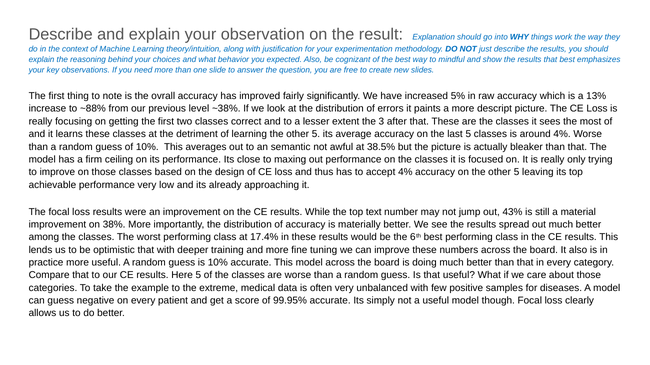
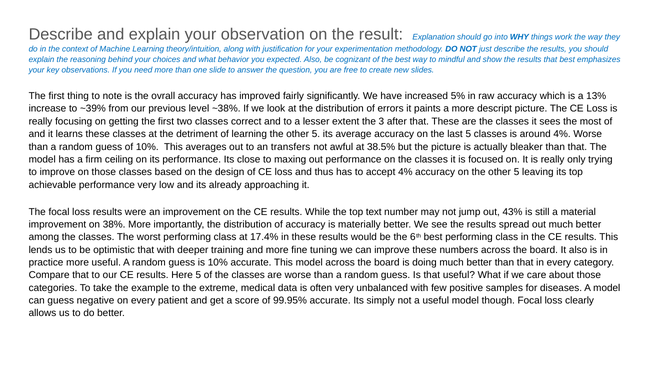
~88%: ~88% -> ~39% (93, 109)
semantic: semantic -> transfers (291, 147)
